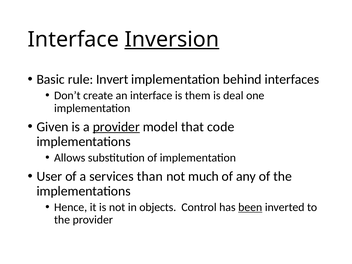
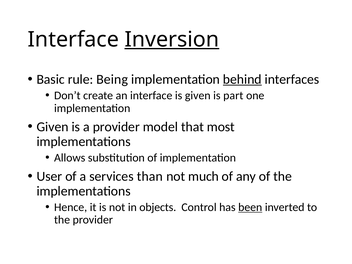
Invert: Invert -> Being (112, 79)
behind underline: none -> present (242, 79)
is them: them -> given (198, 96)
deal: deal -> part (233, 96)
provider underline: present -> none (116, 127)
code: code -> most (221, 127)
